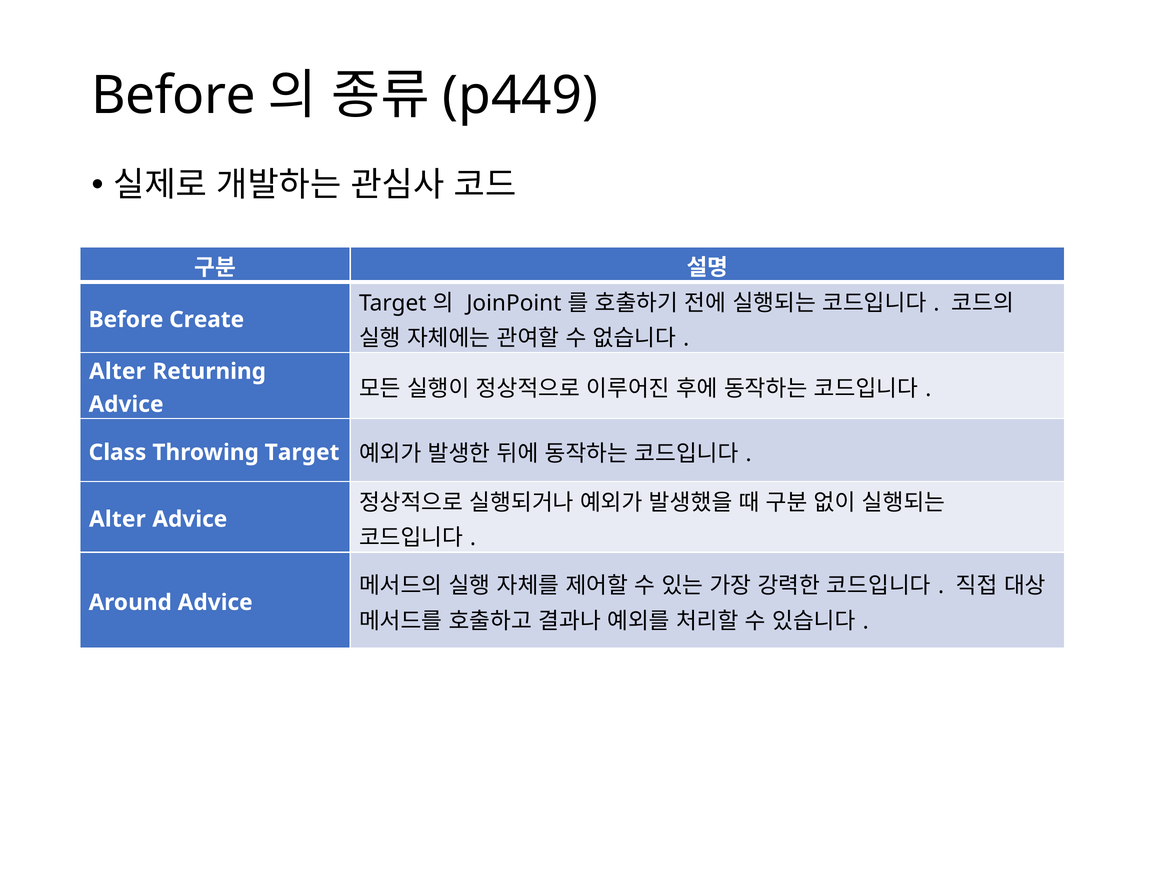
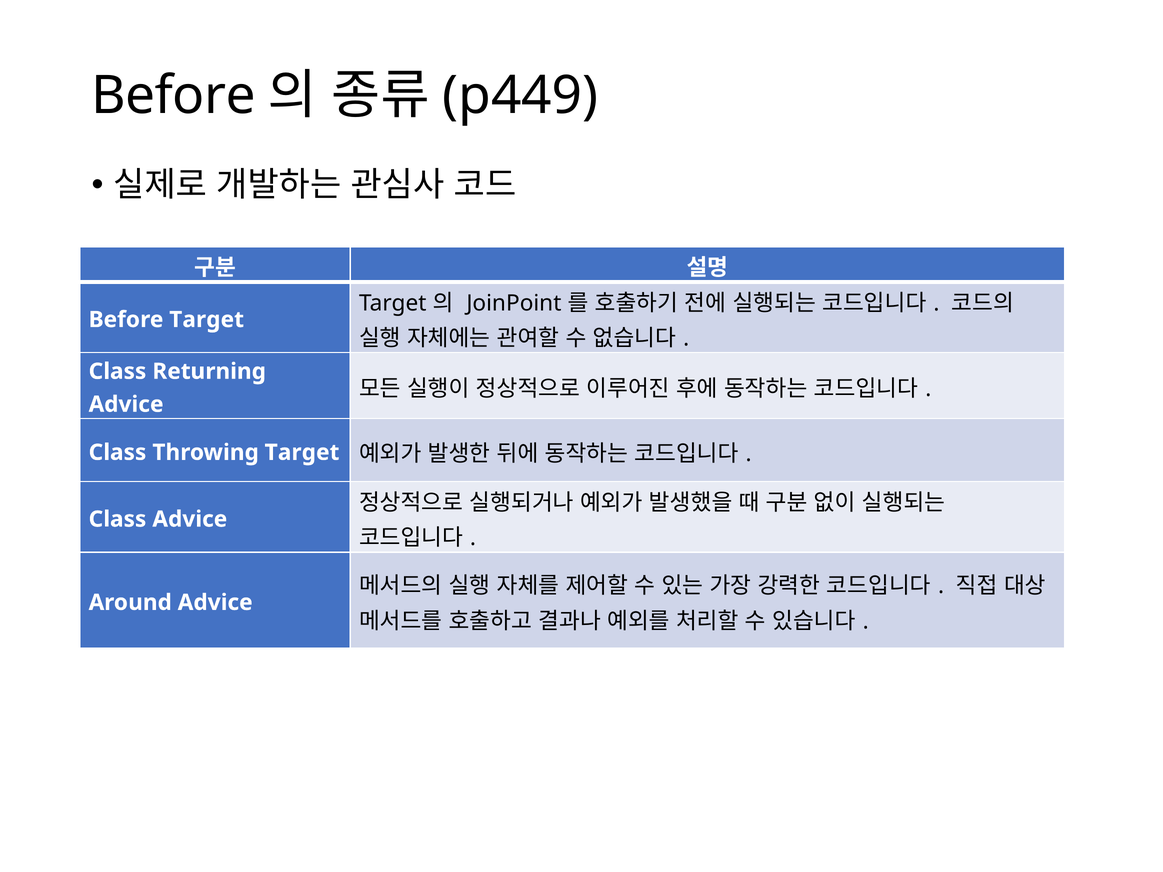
Before Create: Create -> Target (207, 320)
Alter: Alter -> Class (117, 372)
Alter: Alter -> Class (117, 519)
